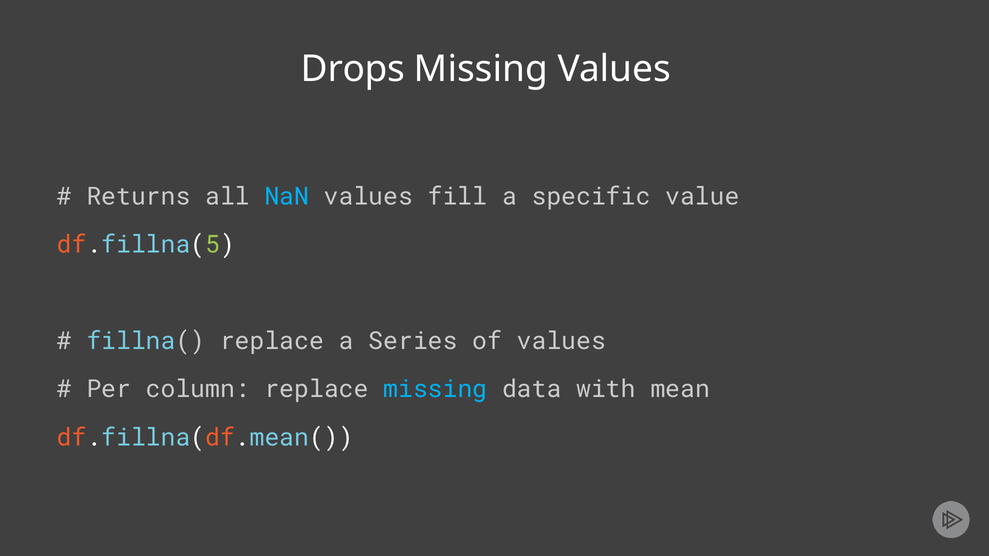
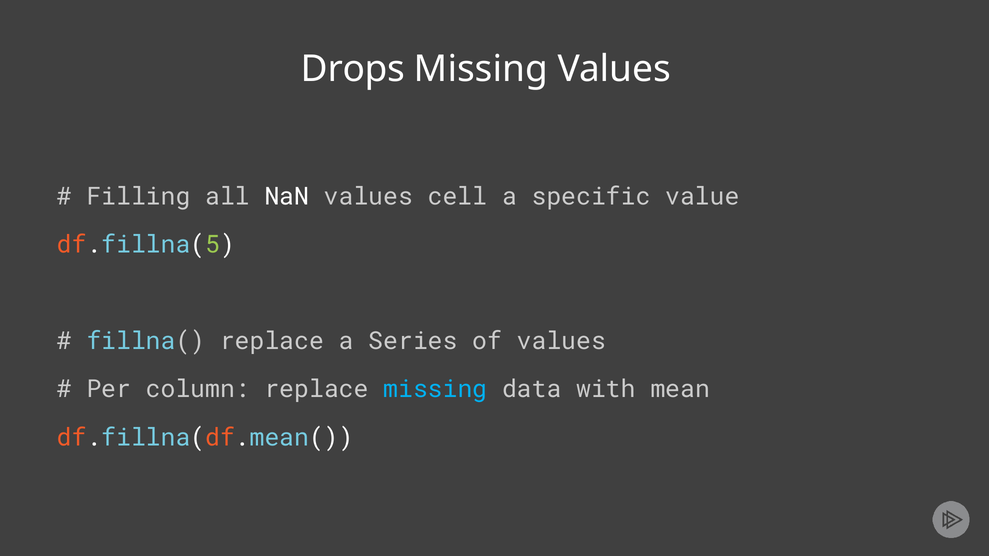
Returns: Returns -> Filling (139, 197)
NaN colour: light blue -> white (287, 197)
fill: fill -> cell (457, 197)
